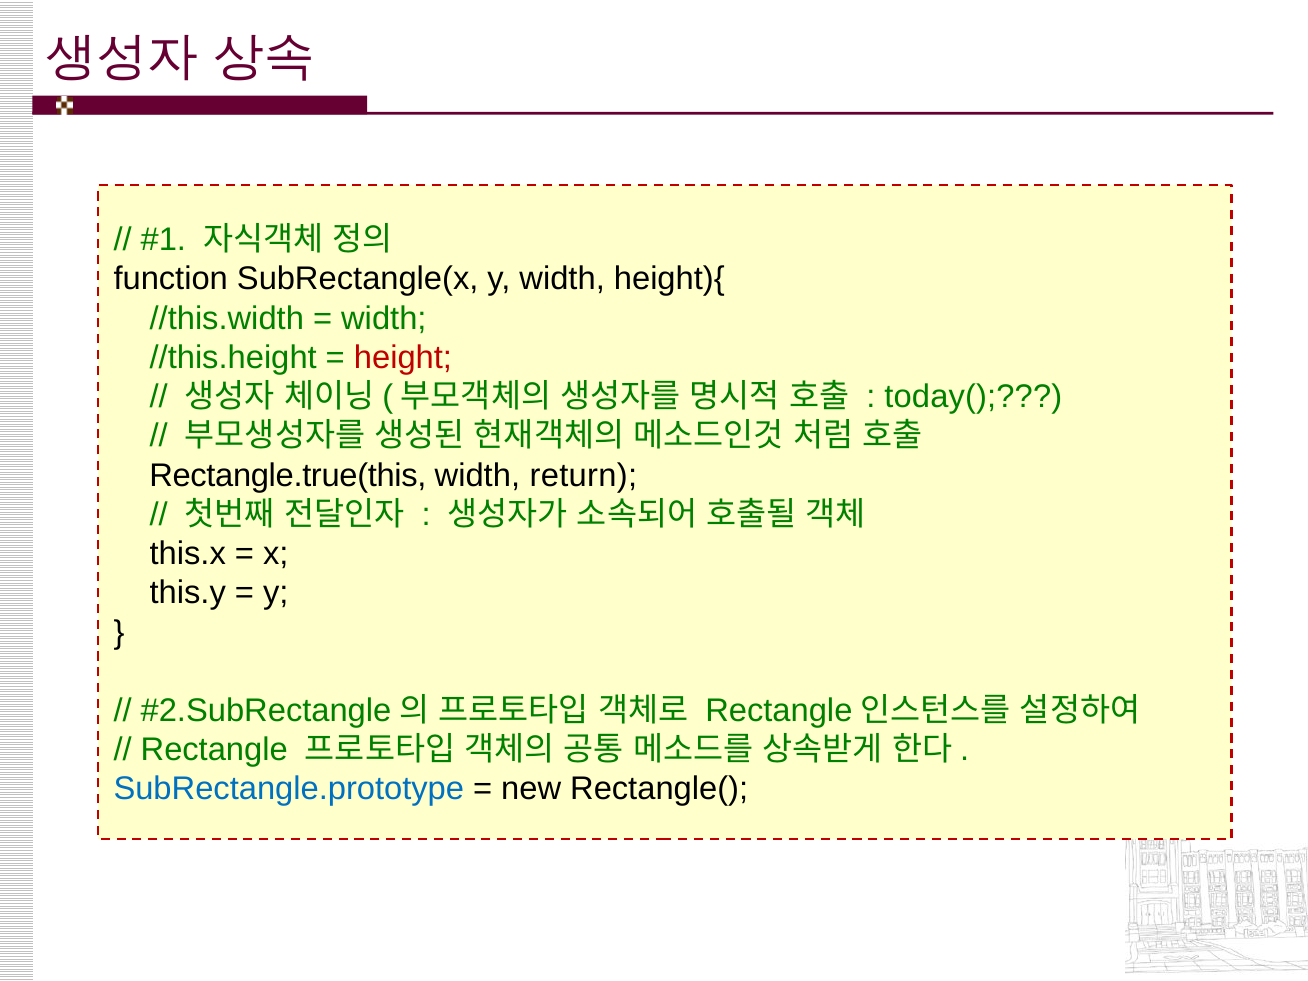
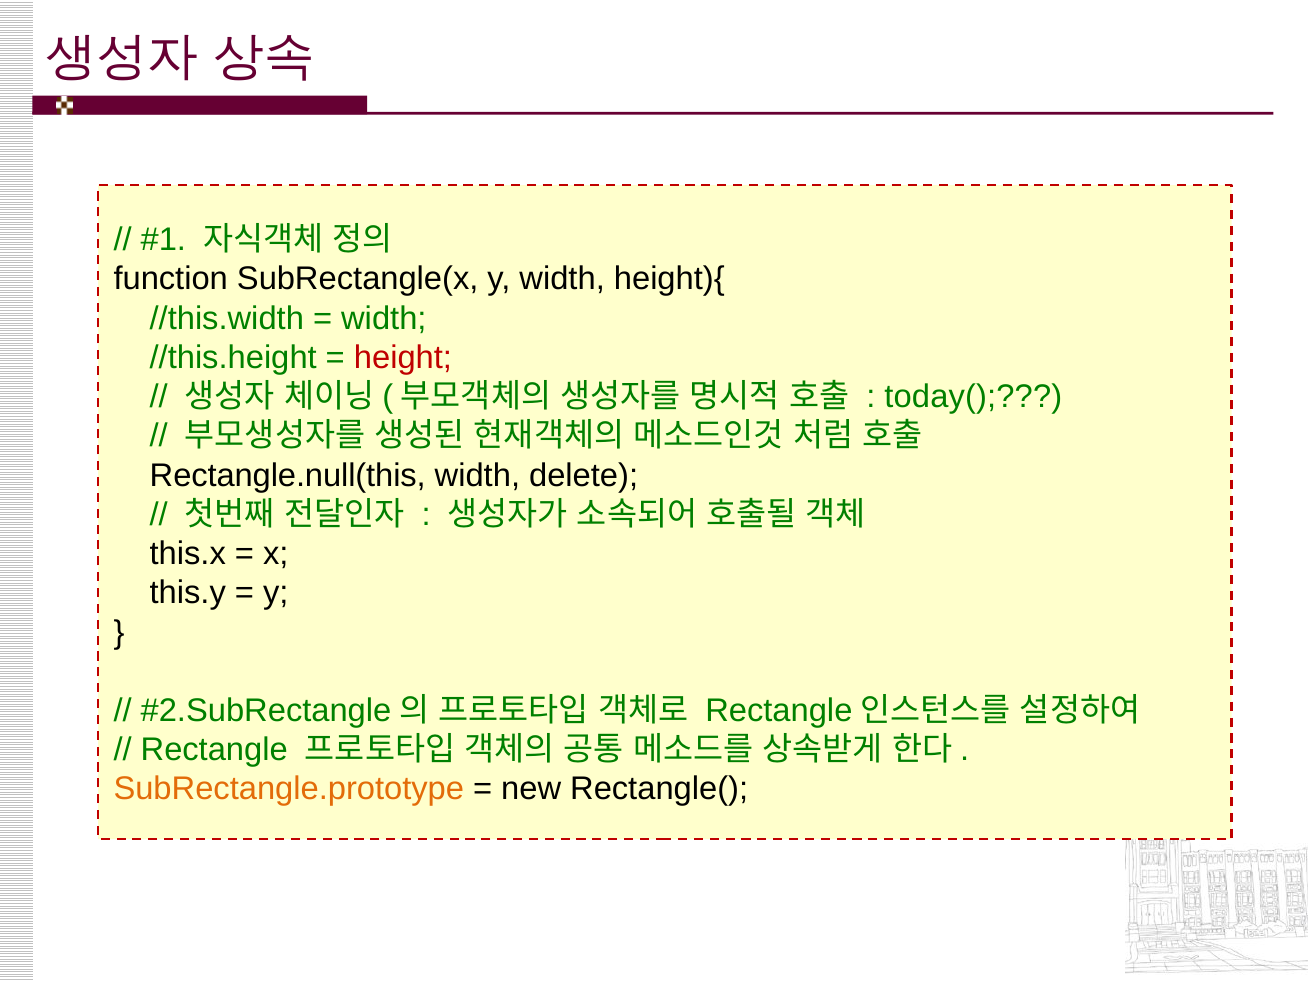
Rectangle.true(this: Rectangle.true(this -> Rectangle.null(this (288, 475)
return: return -> delete (584, 475)
SubRectangle.prototype colour: blue -> orange (289, 789)
